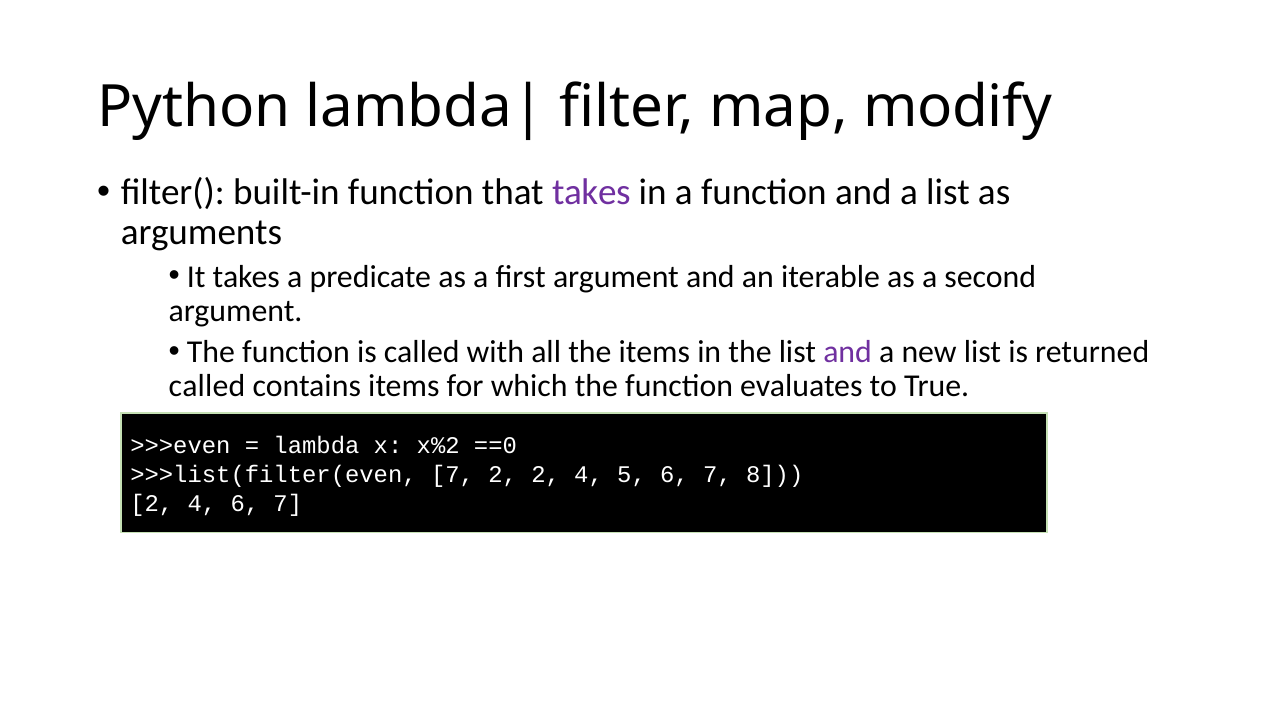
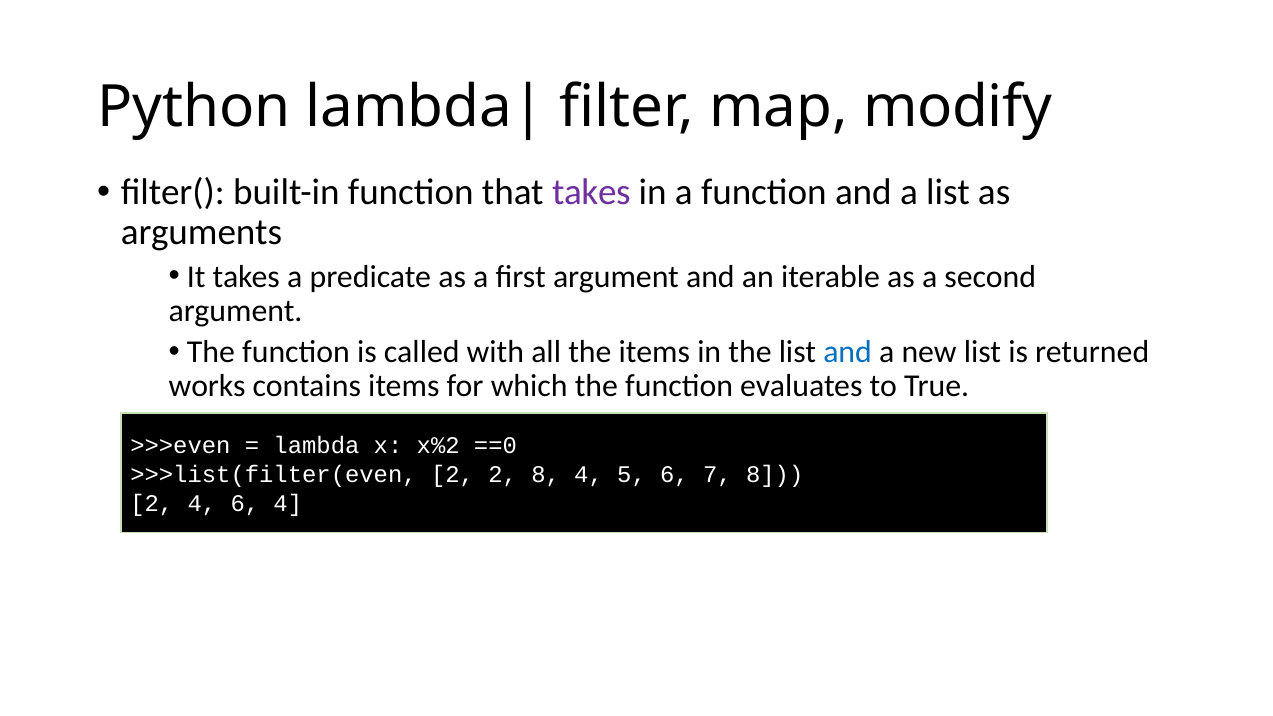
and colour: purple -> blue (848, 352)
called: called -> works (207, 386)
>>>list(filter(even 7: 7 -> 2 (453, 475)
2 2: 2 -> 8 (546, 475)
4 6 7: 7 -> 4 (288, 503)
